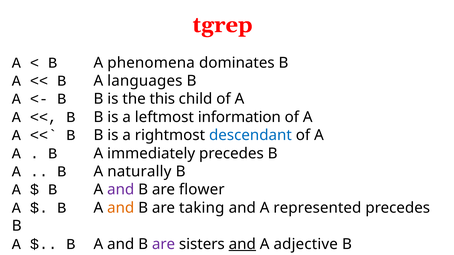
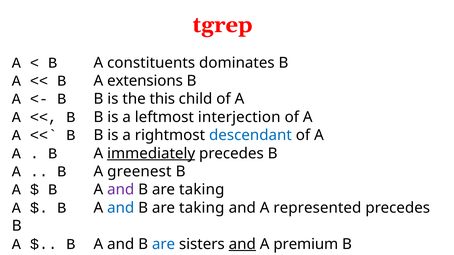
phenomena: phenomena -> constituents (151, 63)
languages: languages -> extensions (145, 81)
information: information -> interjection (239, 117)
immediately underline: none -> present (151, 154)
naturally: naturally -> greenest (139, 172)
flower: flower -> taking (202, 190)
and colour: orange -> blue (121, 208)
are colour: purple -> blue (164, 244)
adjective: adjective -> premium (306, 244)
